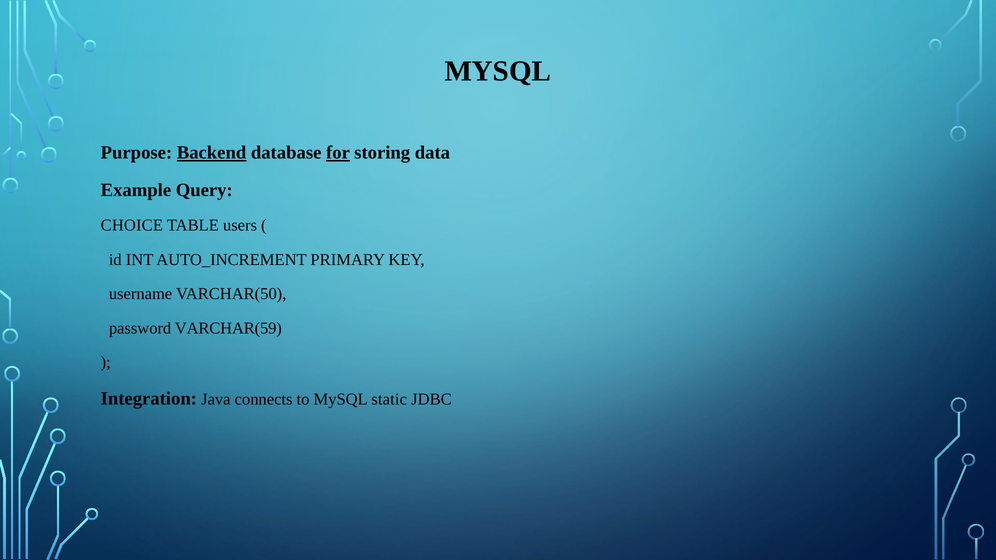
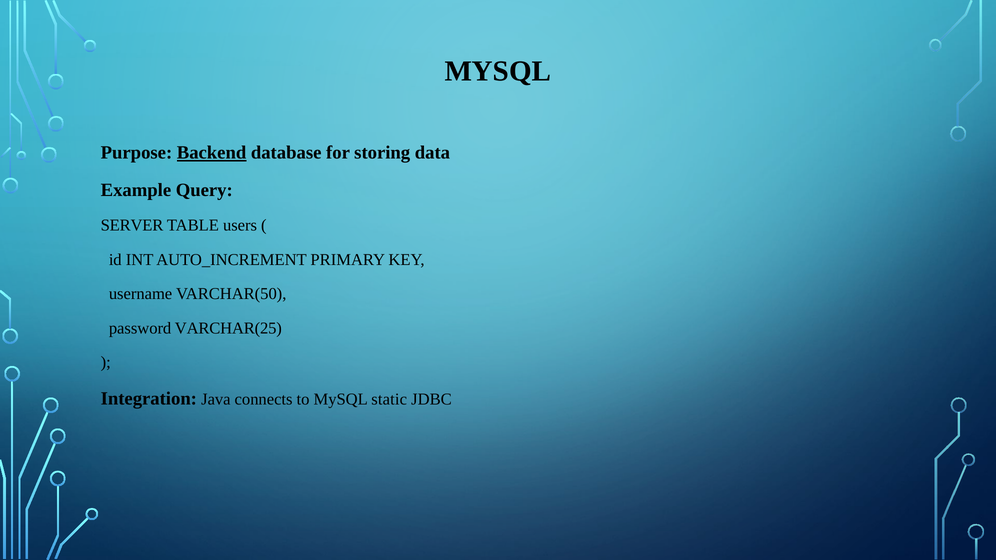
for underline: present -> none (338, 153)
CHOICE: CHOICE -> SERVER (132, 225)
VARCHAR(59: VARCHAR(59 -> VARCHAR(25 (228, 328)
